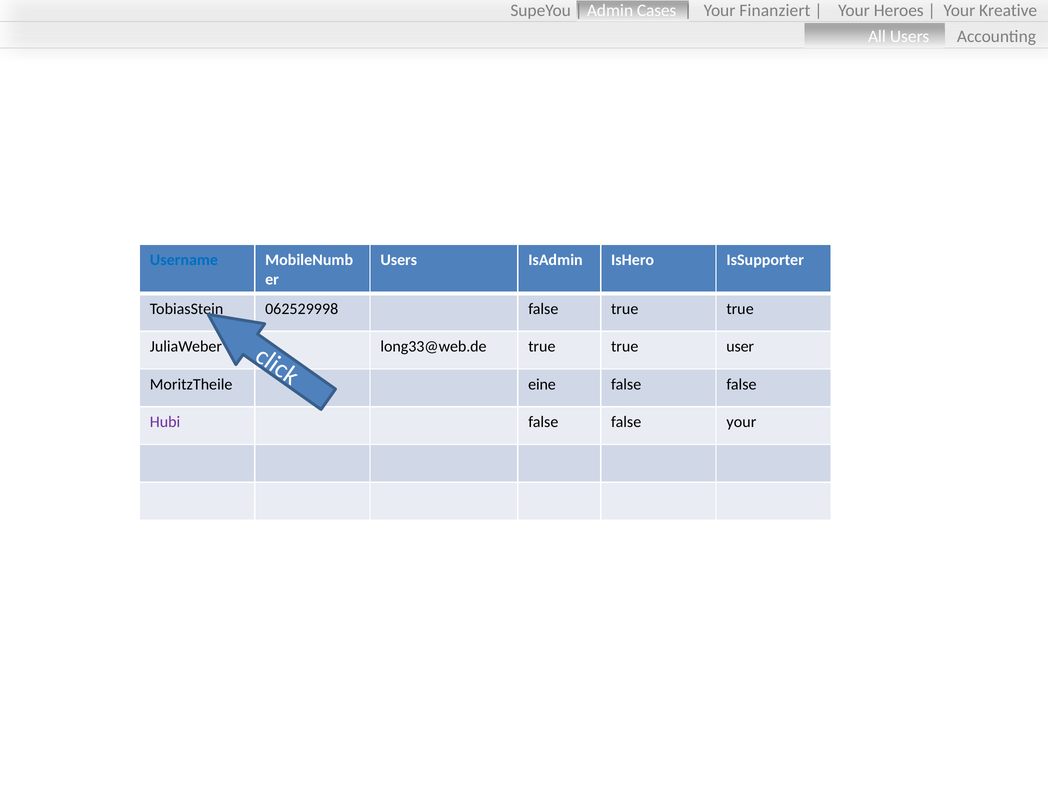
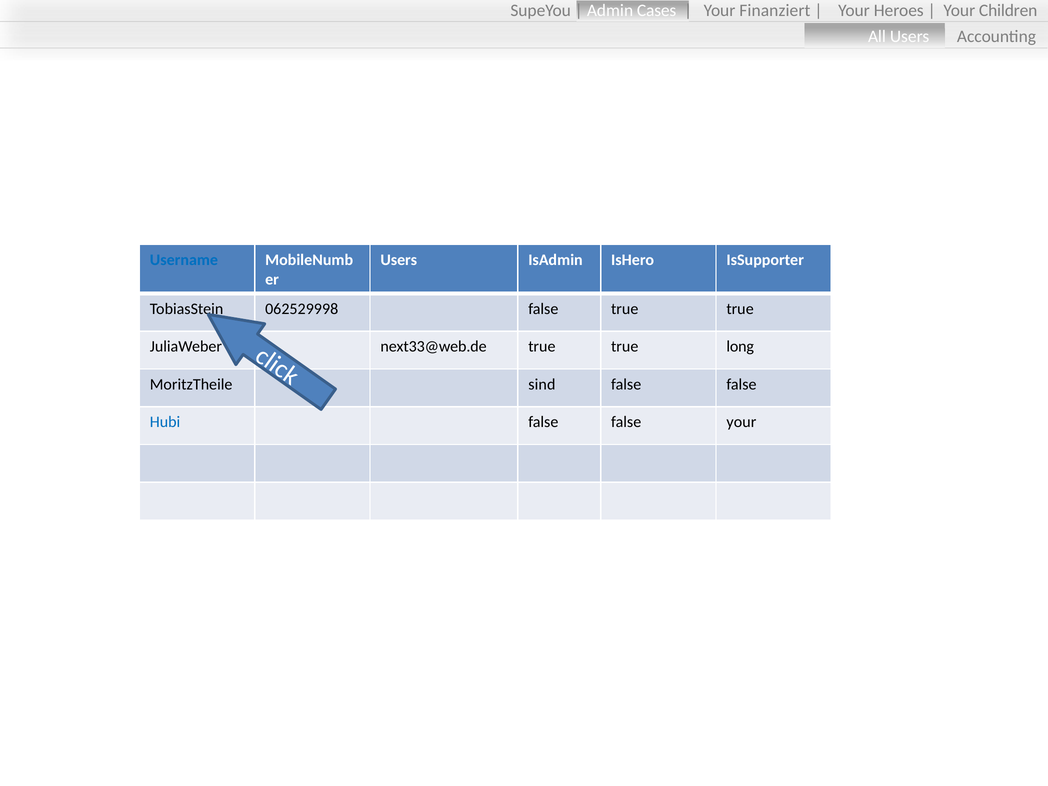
Kreative: Kreative -> Children (1008, 10)
long33@web.de: long33@web.de -> next33@web.de (434, 346)
user: user -> long (740, 346)
eine: eine -> sind (542, 384)
Hubi colour: purple -> blue (165, 422)
